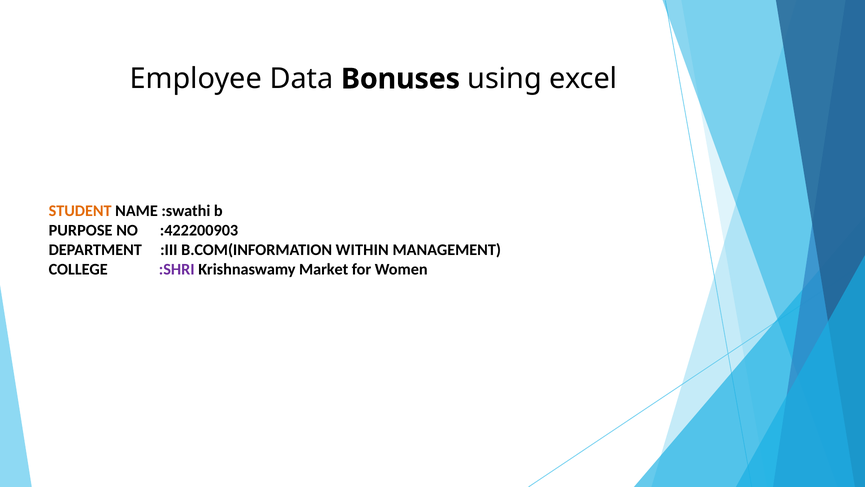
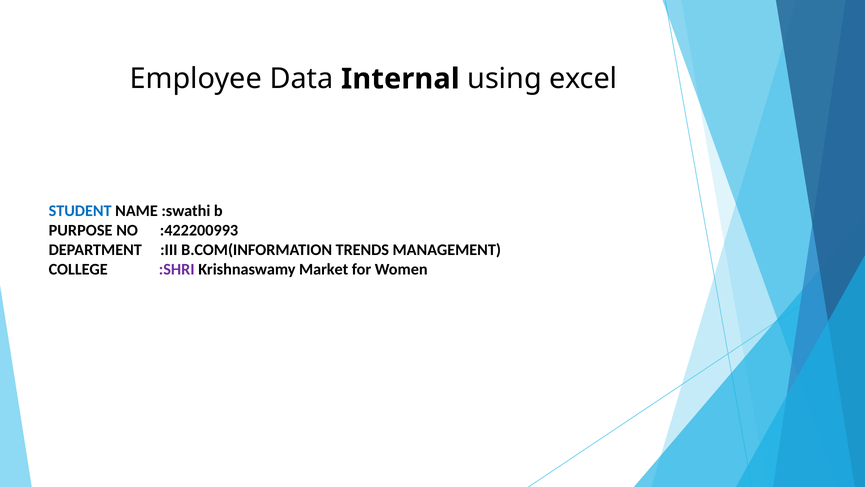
Bonuses: Bonuses -> Internal (400, 79)
STUDENT colour: orange -> blue (80, 211)
:422200903: :422200903 -> :422200993 (199, 230)
WITHIN: WITHIN -> TRENDS (362, 250)
